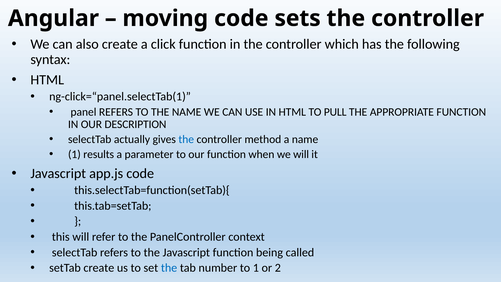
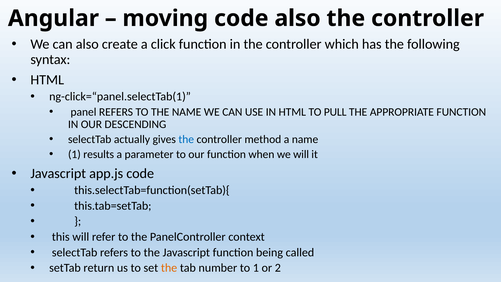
code sets: sets -> also (298, 18)
DESCRIPTION: DESCRIPTION -> DESCENDING (135, 124)
setTab create: create -> return (99, 268)
the colour: blue -> orange (169, 268)
